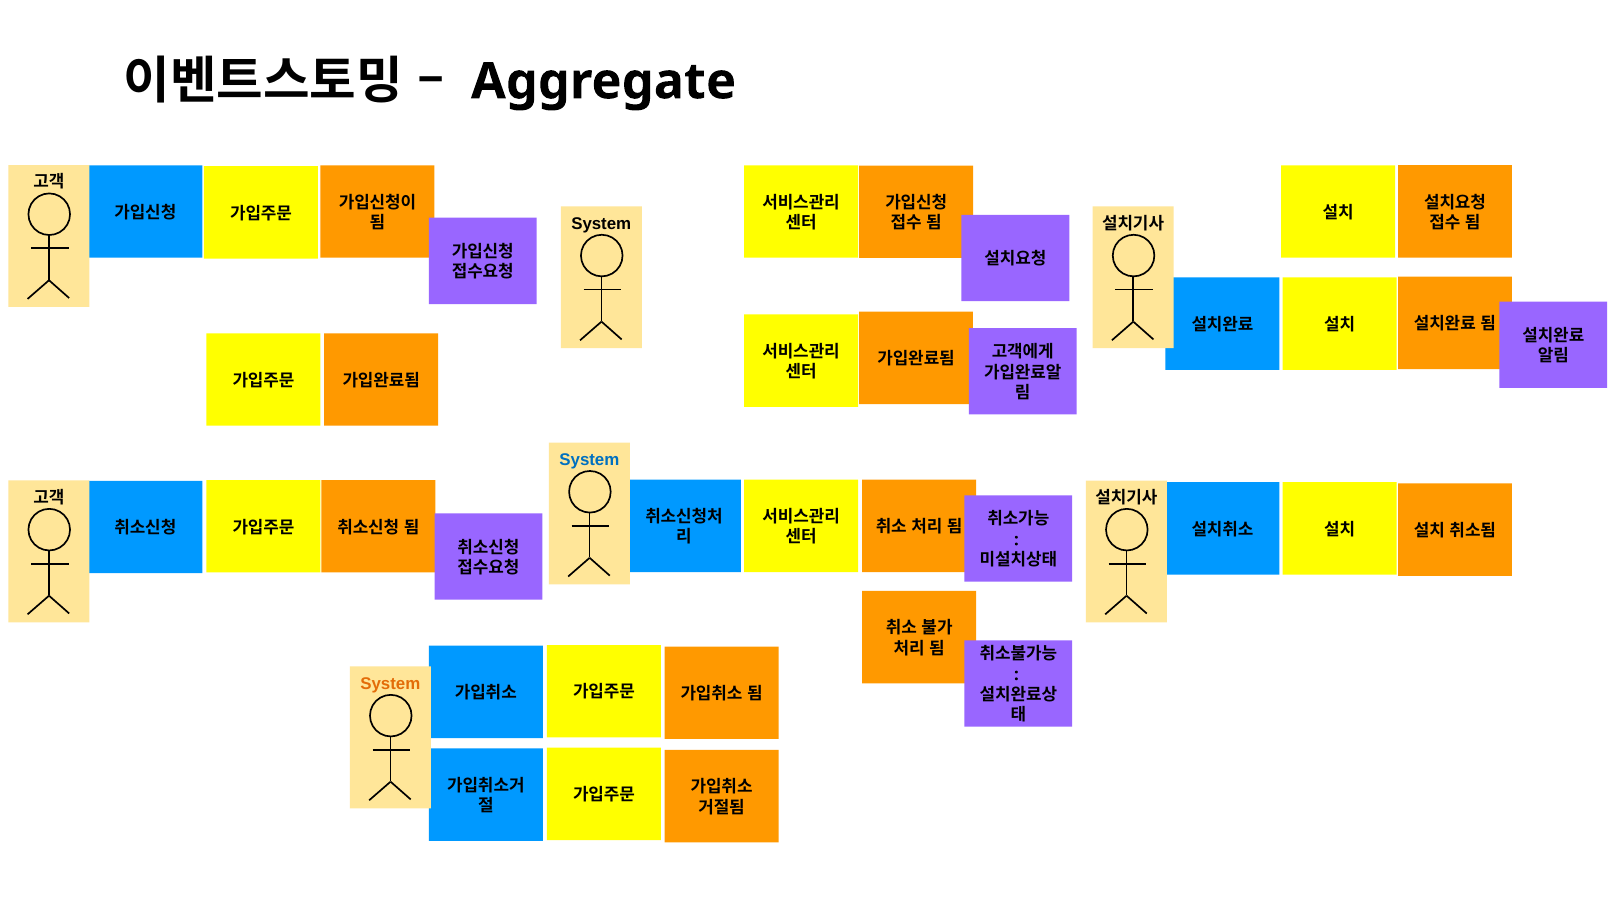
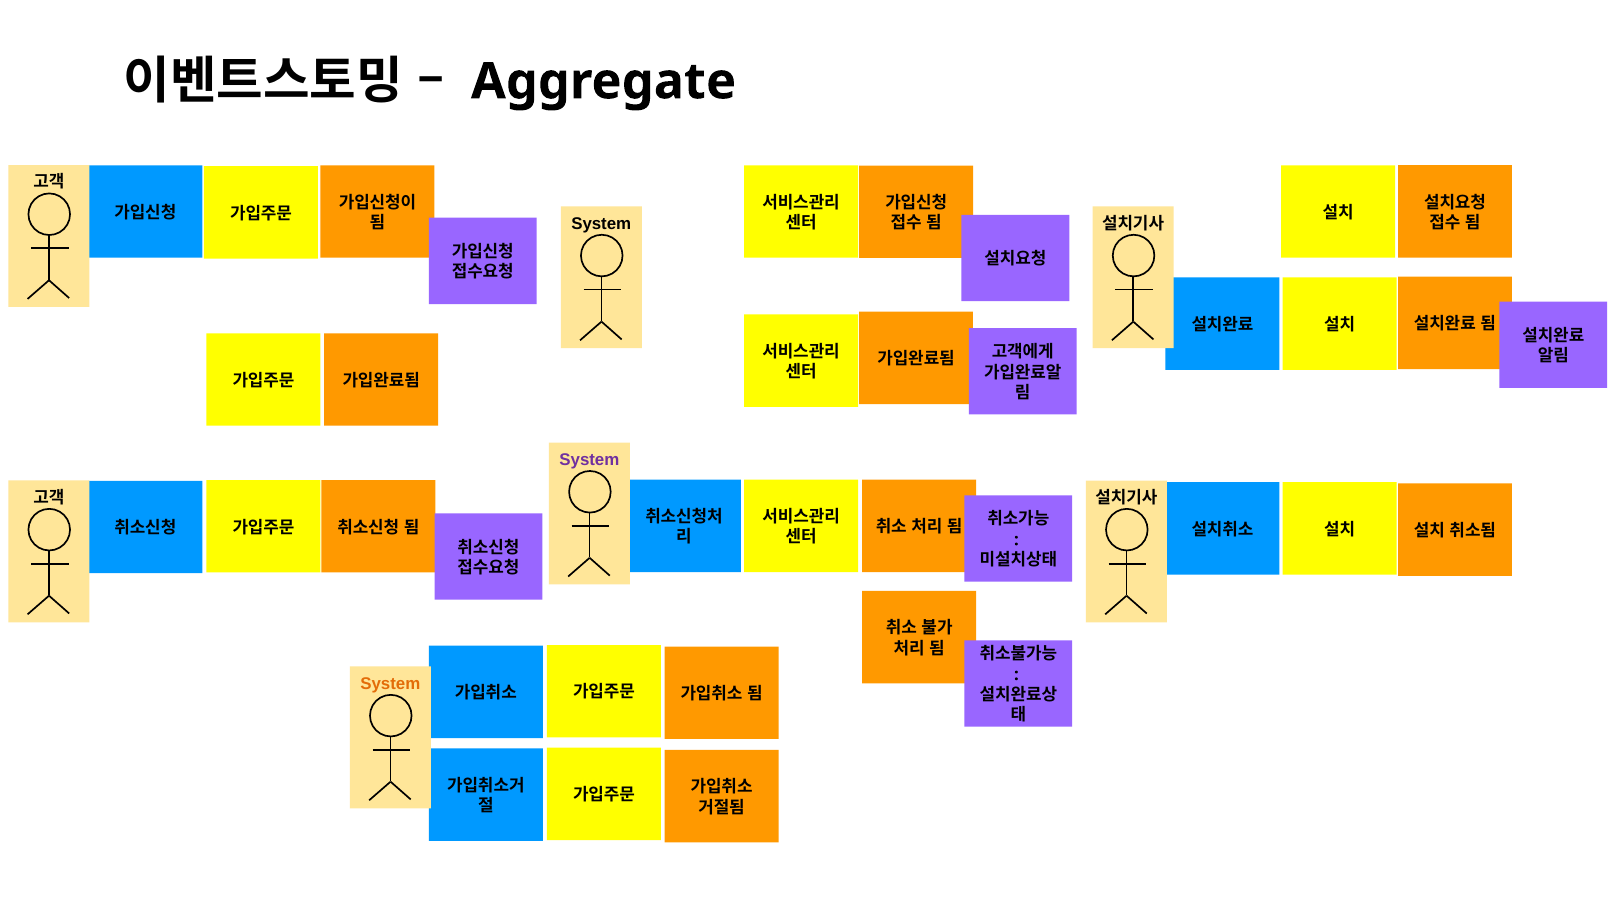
System colour: blue -> purple (589, 460)
